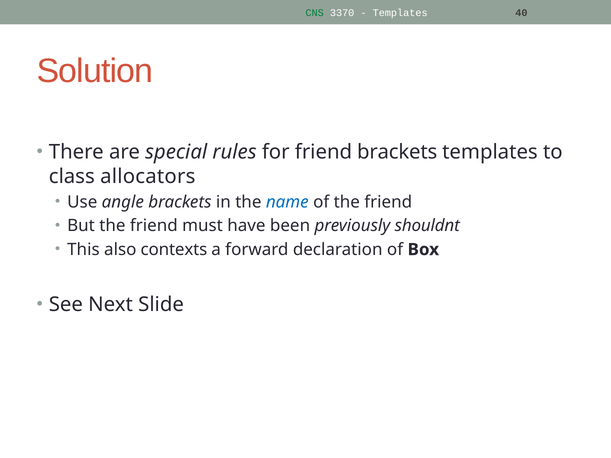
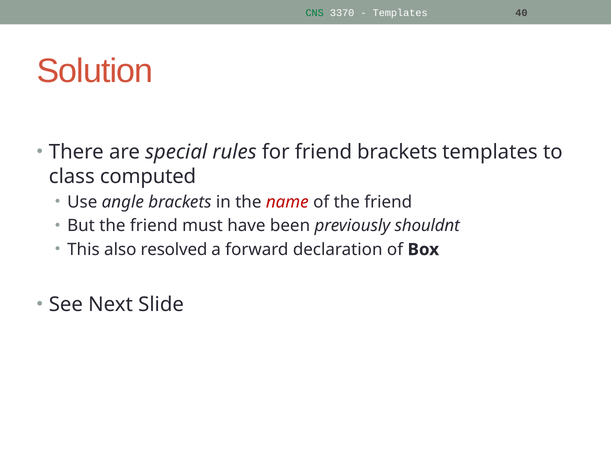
allocators: allocators -> computed (148, 177)
name colour: blue -> red (287, 202)
contexts: contexts -> resolved (174, 250)
